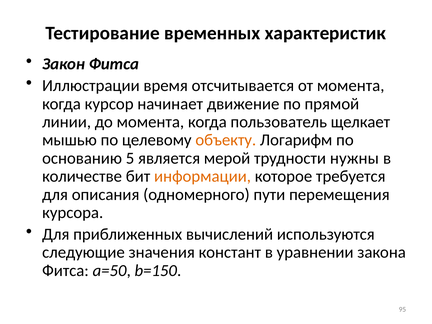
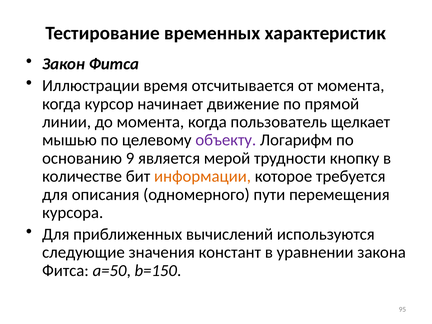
объекту colour: orange -> purple (226, 140)
5: 5 -> 9 (130, 158)
нужны: нужны -> кнопку (355, 158)
